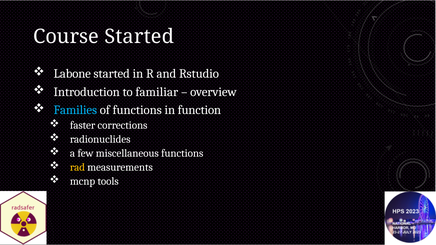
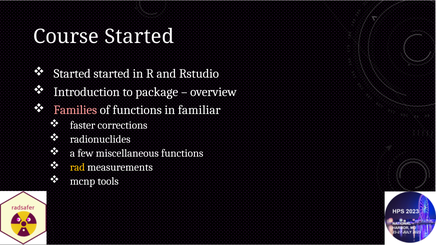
Labone: Labone -> Started (72, 74)
familiar: familiar -> package (157, 92)
Families colour: light blue -> pink (75, 110)
function: function -> familiar (199, 110)
